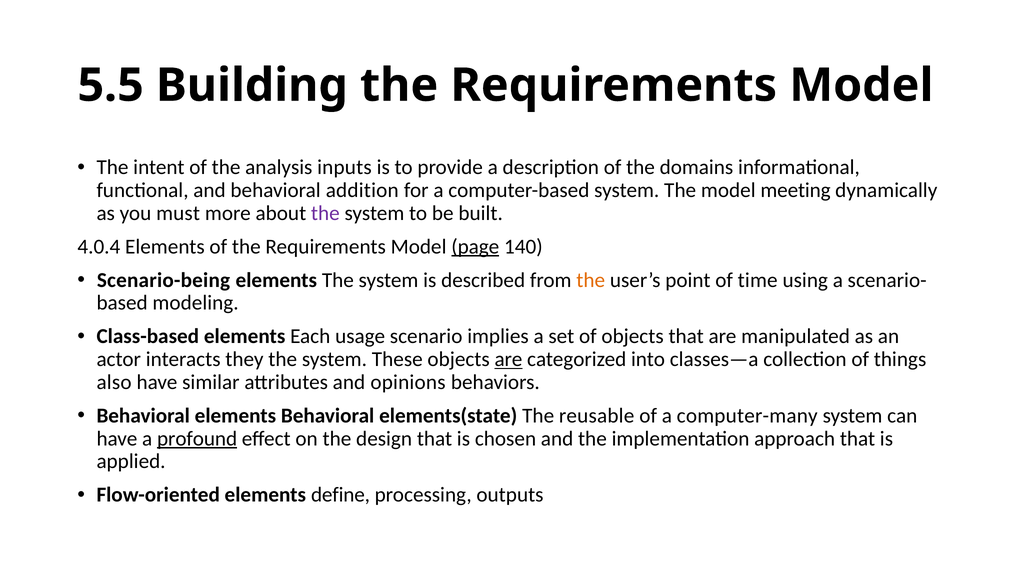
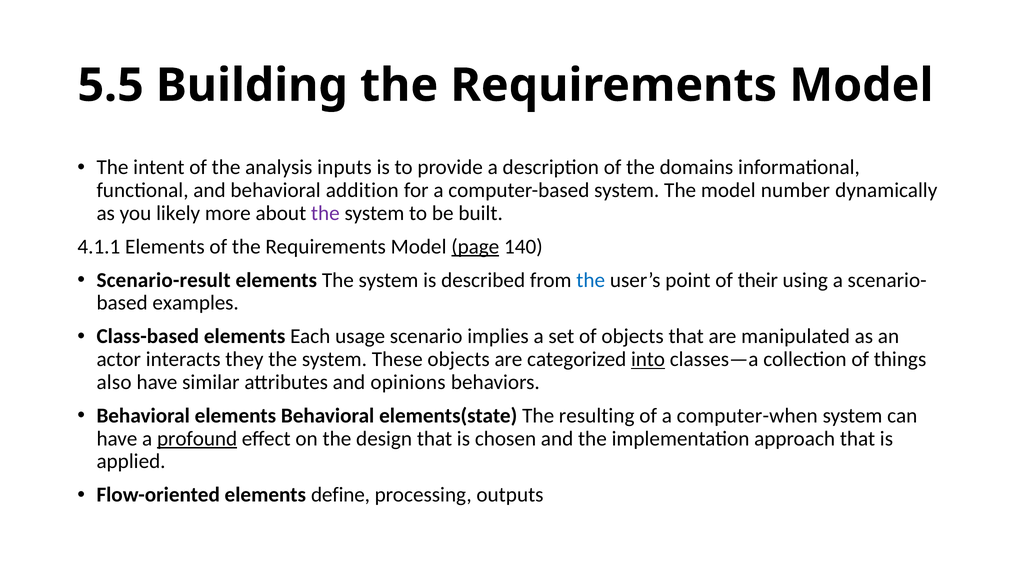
meeting: meeting -> number (795, 190)
must: must -> likely (178, 213)
4.0.4: 4.0.4 -> 4.1.1 (99, 246)
Scenario-being: Scenario-being -> Scenario-result (164, 280)
the colour: orange -> blue (591, 280)
time: time -> their (758, 280)
modeling: modeling -> examples (196, 303)
are underline: present -> none (508, 359)
into underline: none -> present (648, 359)
reusable: reusable -> resulting (597, 415)
computer-many: computer-many -> computer-when (747, 415)
